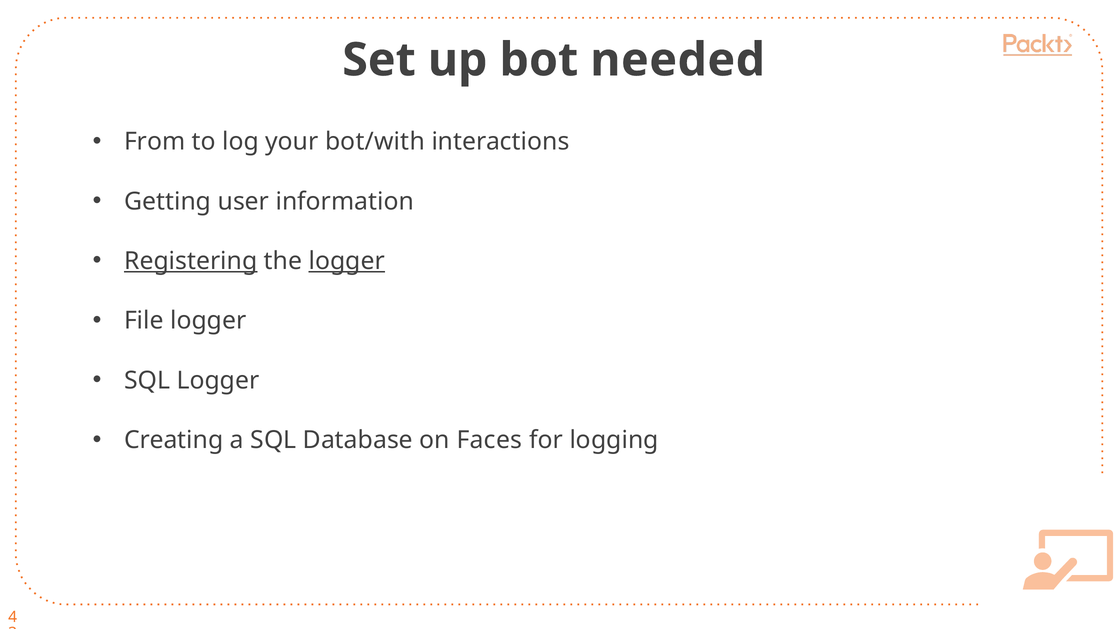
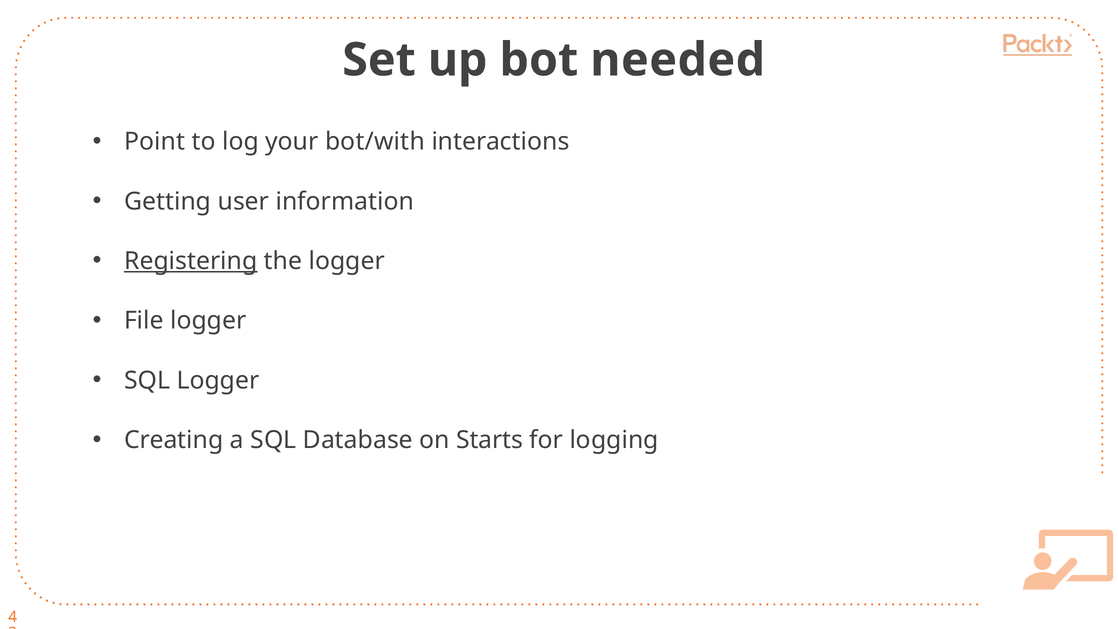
From: From -> Point (155, 142)
logger underline: present -> none (347, 261)
Faces: Faces -> Starts (490, 440)
